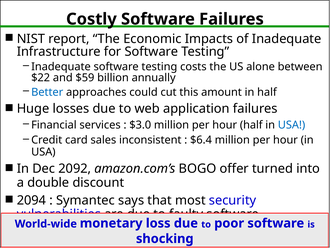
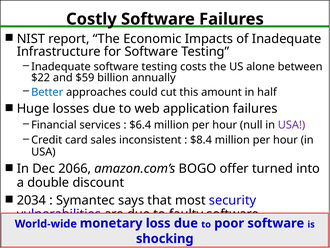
$3.0: $3.0 -> $6.4 (140, 125)
hour half: half -> null (251, 125)
USA colour: blue -> purple (292, 125)
$6.4: $6.4 -> $8.4 (201, 140)
2092: 2092 -> 2066 (75, 168)
2094: 2094 -> 2034 (31, 200)
